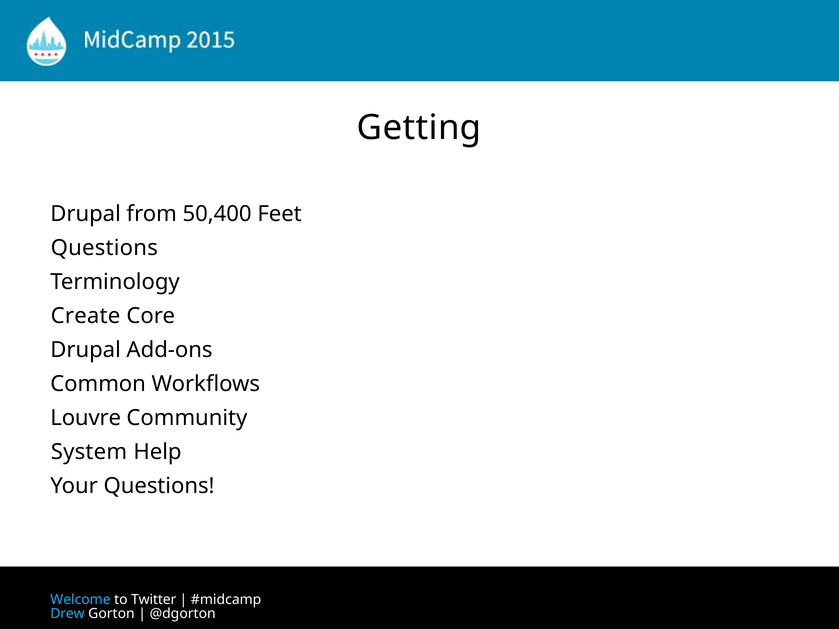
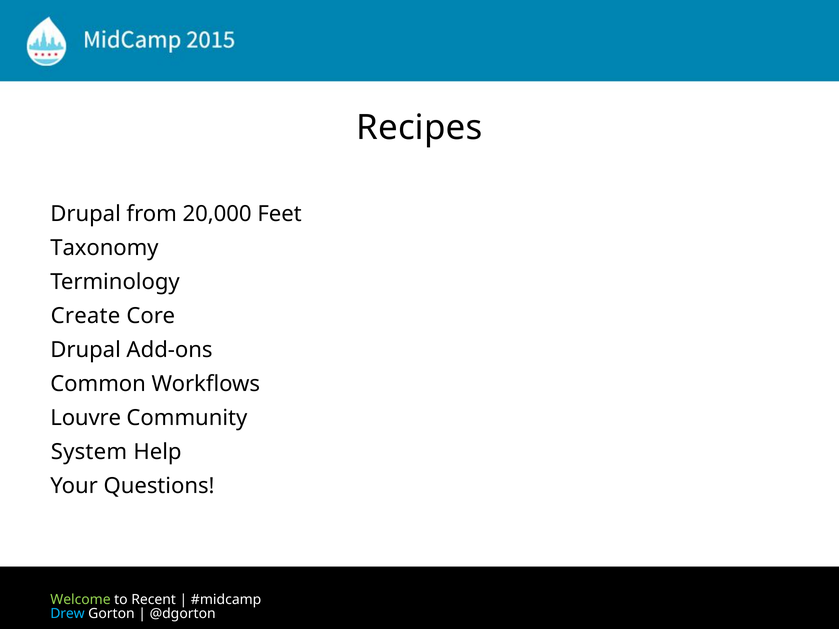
Getting: Getting -> Recipes (419, 128)
50,400: 50,400 -> 20,000 (217, 214)
Questions: Questions -> Taxonomy (104, 248)
Welcome colour: light blue -> light green (80, 600)
Twitter: Twitter -> Recent (154, 600)
